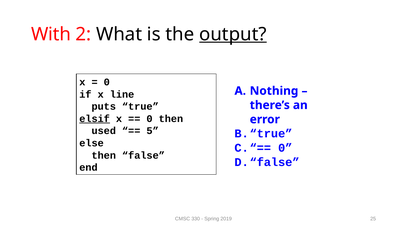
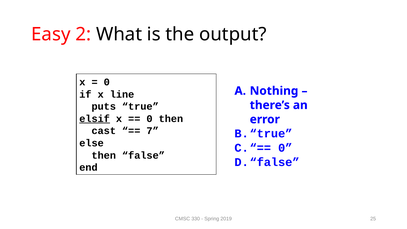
With: With -> Easy (51, 34)
output underline: present -> none (233, 34)
used: used -> cast (104, 131)
5: 5 -> 7 (153, 131)
